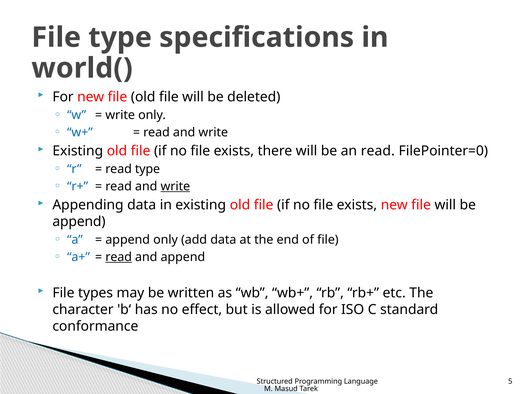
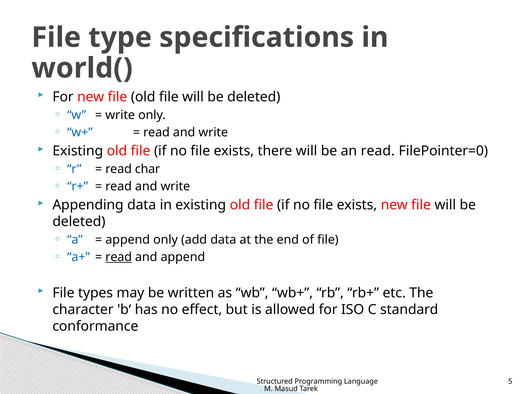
read type: type -> char (148, 169)
write underline: present -> none (175, 186)
append: append -> deleted (79, 222)
